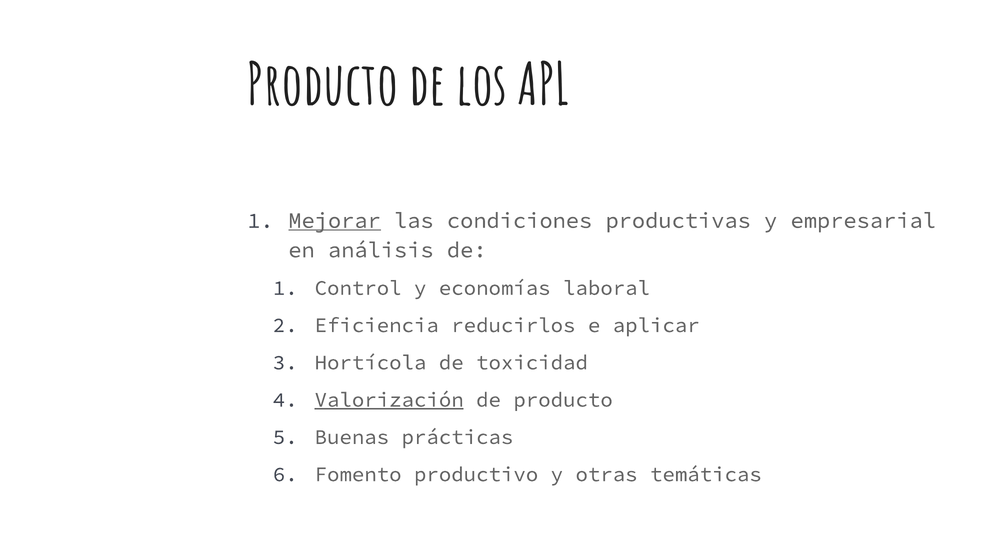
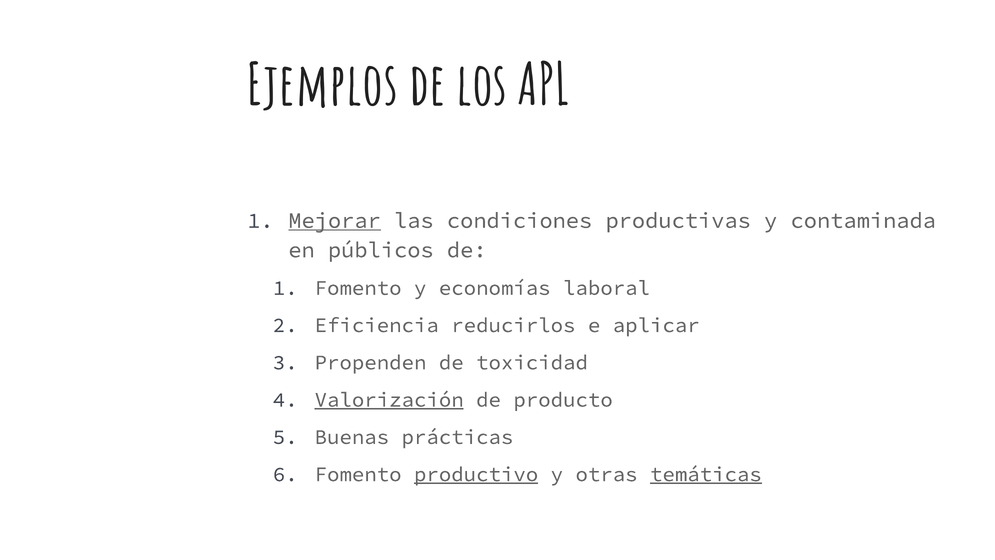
Producto: Producto -> Ejemplos (322, 86)
empresarial: empresarial -> contaminada (863, 220)
análisis: análisis -> públicos (381, 250)
Control: Control -> Fomento (358, 288)
Hortícola: Hortícola -> Propenden (371, 362)
productivo underline: none -> present (476, 474)
temáticas underline: none -> present (706, 474)
